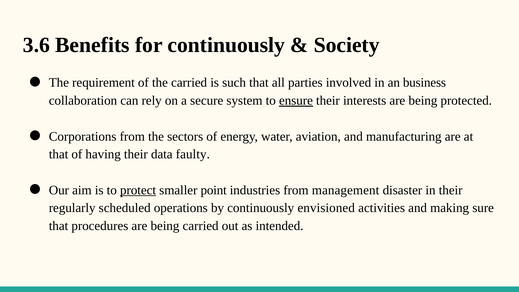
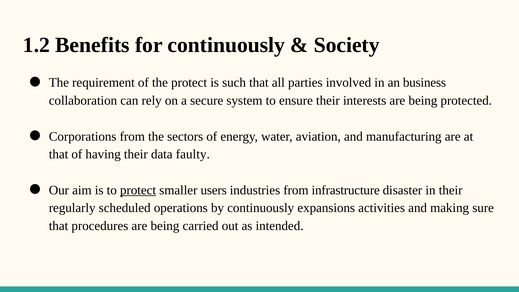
3.6: 3.6 -> 1.2 (36, 45)
the carried: carried -> protect (189, 83)
ensure underline: present -> none (296, 101)
point: point -> users (214, 190)
management: management -> infrastructure (346, 190)
envisioned: envisioned -> expansions (326, 208)
